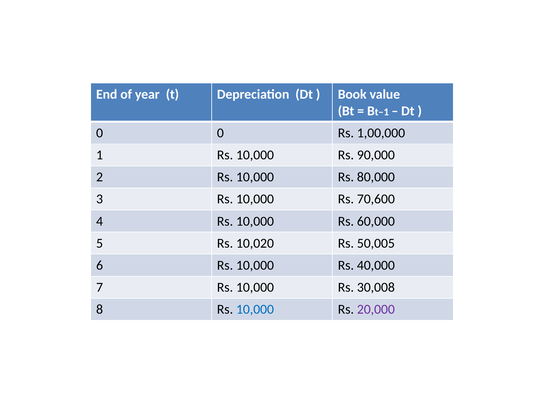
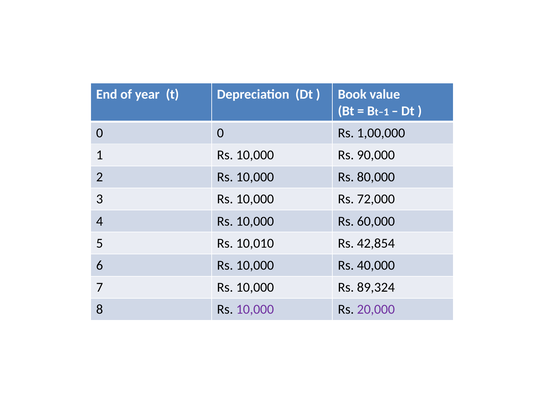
70,600: 70,600 -> 72,000 (376, 199)
10,020: 10,020 -> 10,010 (255, 243)
50,005: 50,005 -> 42,854 (376, 243)
30,008: 30,008 -> 89,324 (376, 287)
10,000 colour: blue -> purple (255, 309)
